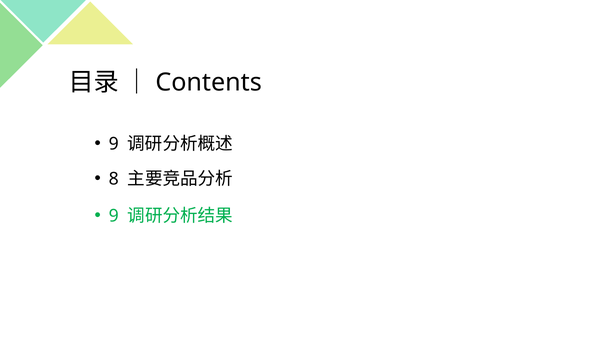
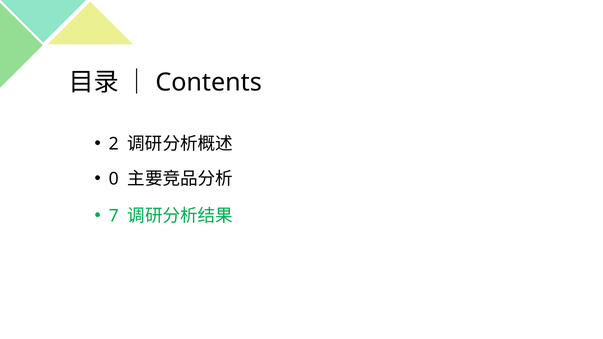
9: 9 -> 2 (114, 144)
8: 8 -> 0 (114, 179)
9: 9 -> 7 (114, 216)
